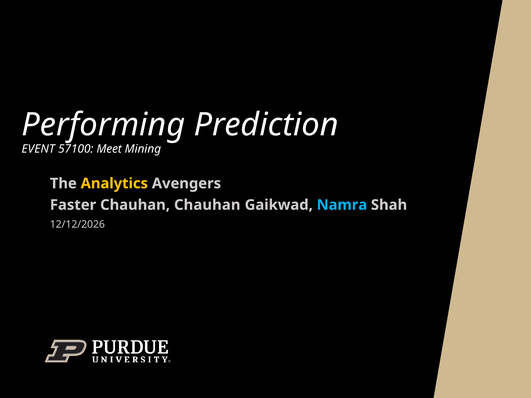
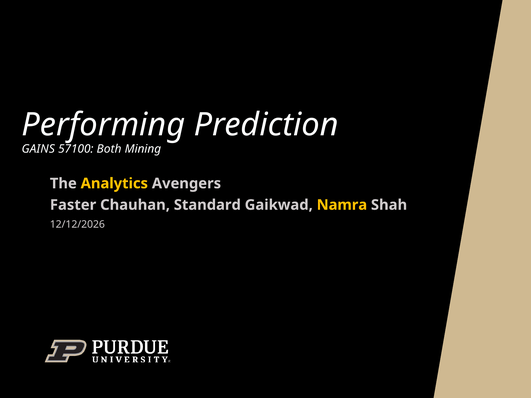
EVENT: EVENT -> GAINS (38, 149)
Meet: Meet -> Both (109, 149)
Chauhan Chauhan: Chauhan -> Standard (207, 205)
Namra colour: light blue -> yellow (342, 205)
